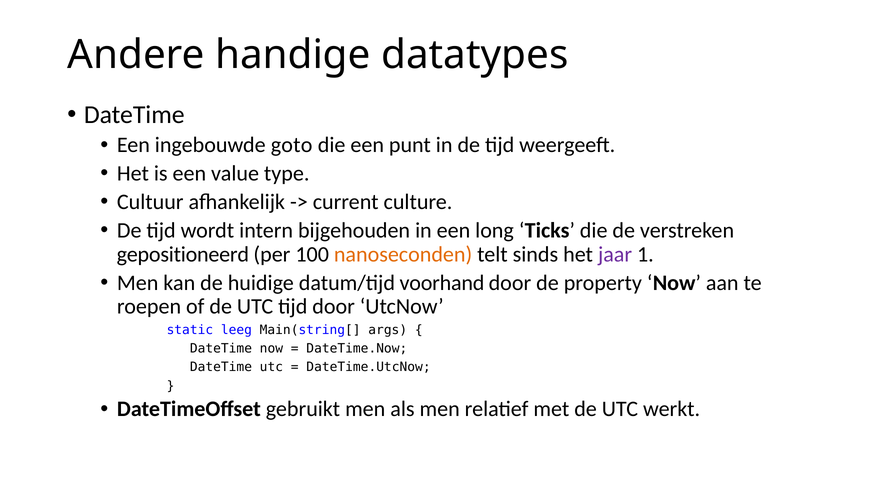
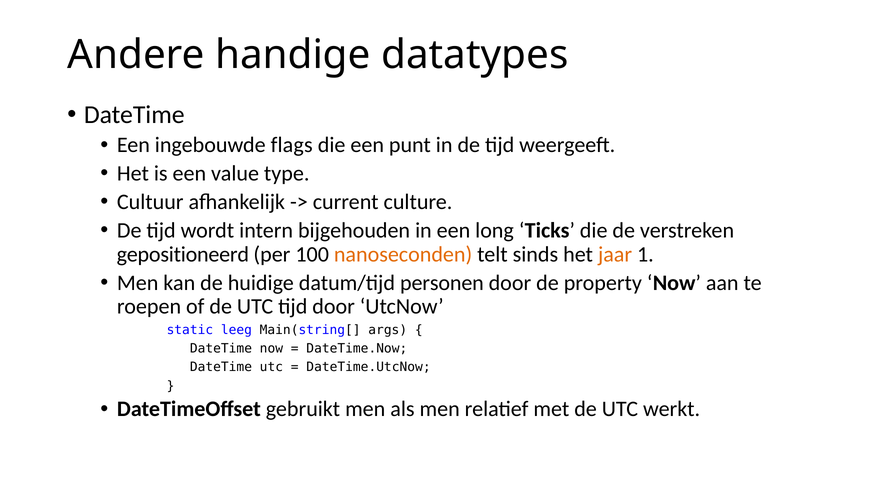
goto: goto -> flags (292, 145)
jaar colour: purple -> orange (615, 254)
voorhand: voorhand -> personen (442, 283)
